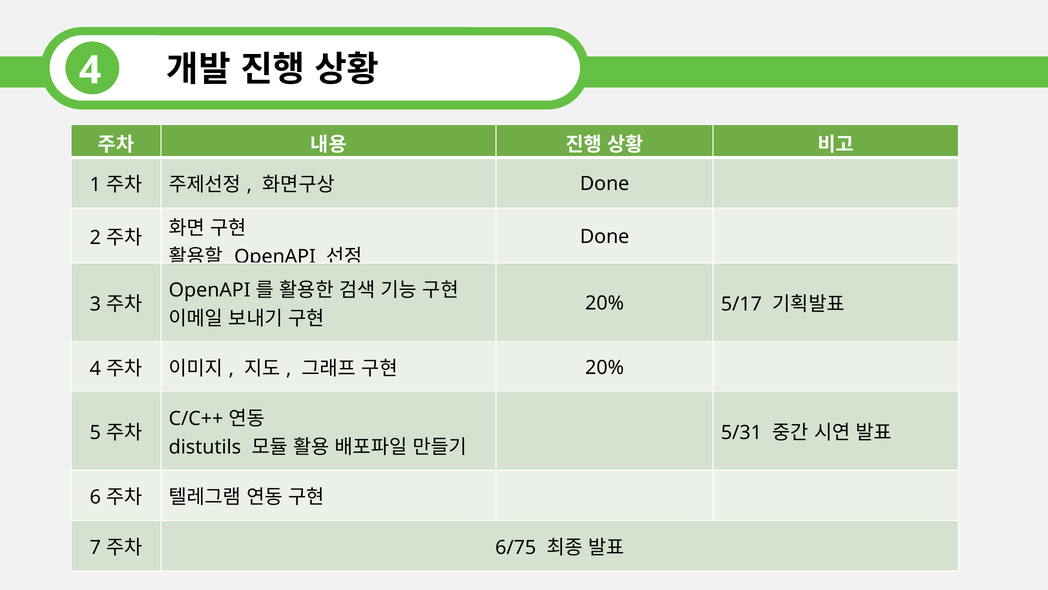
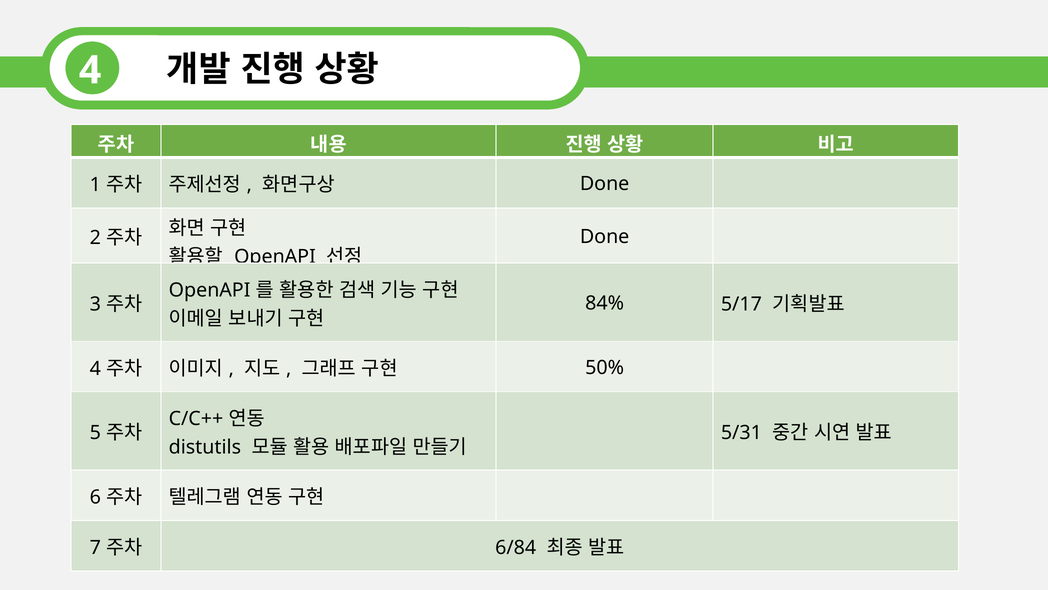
20%: 20% -> 84% (605, 303)
20%: 20% -> 50% (605, 367)
6/75: 6/75 -> 6/84 (516, 547)
